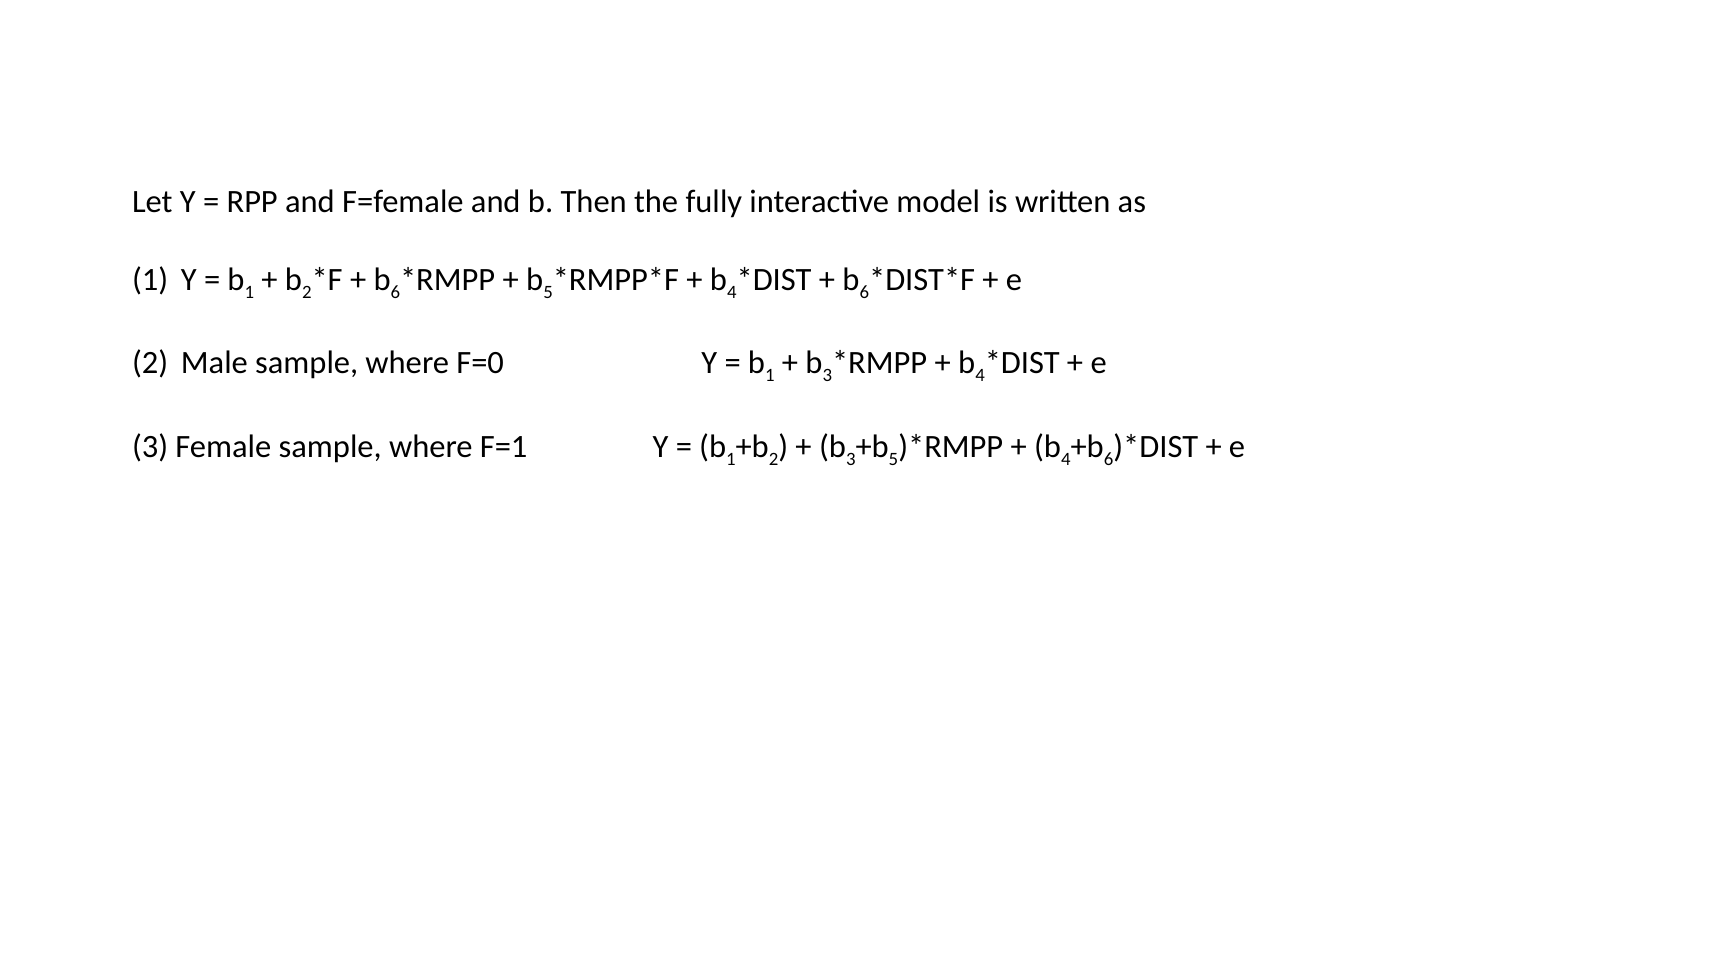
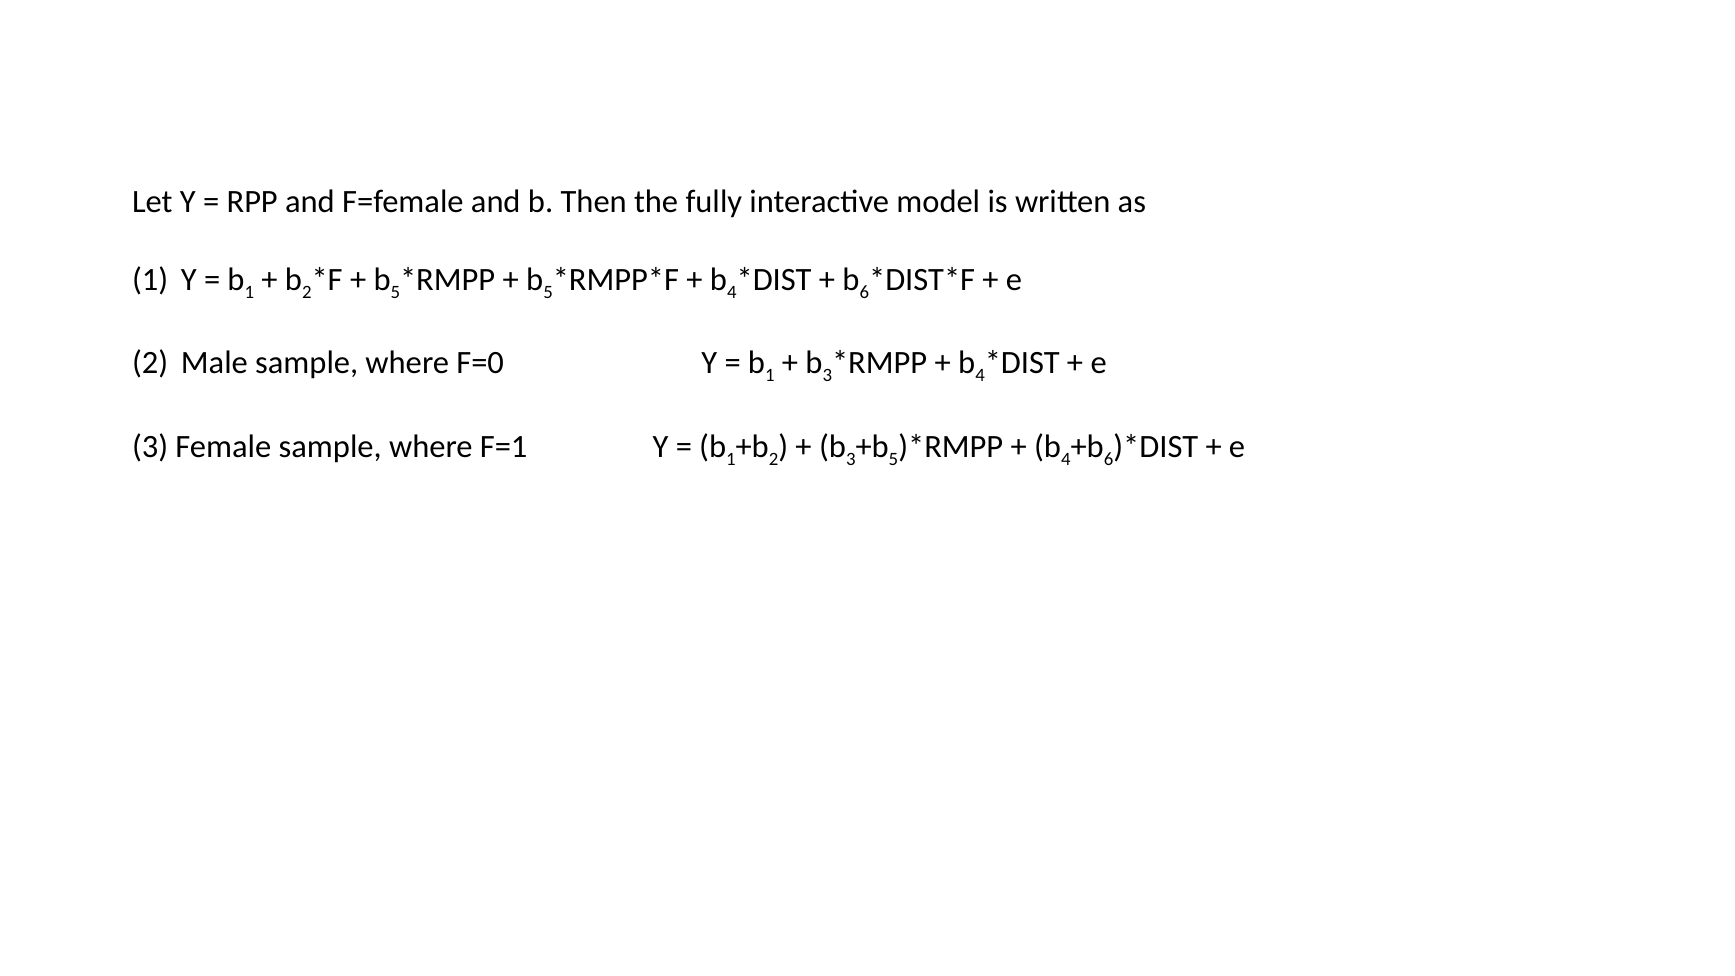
6: 6 -> 5 (395, 292)
